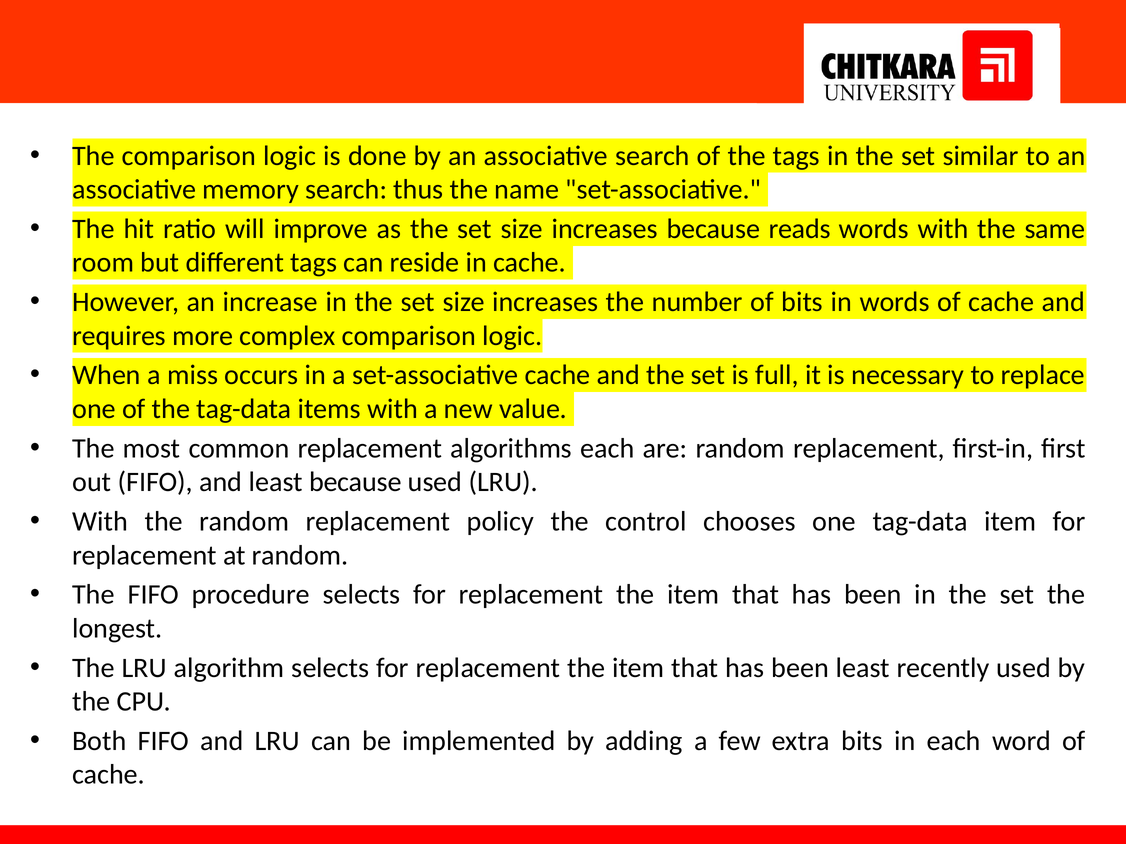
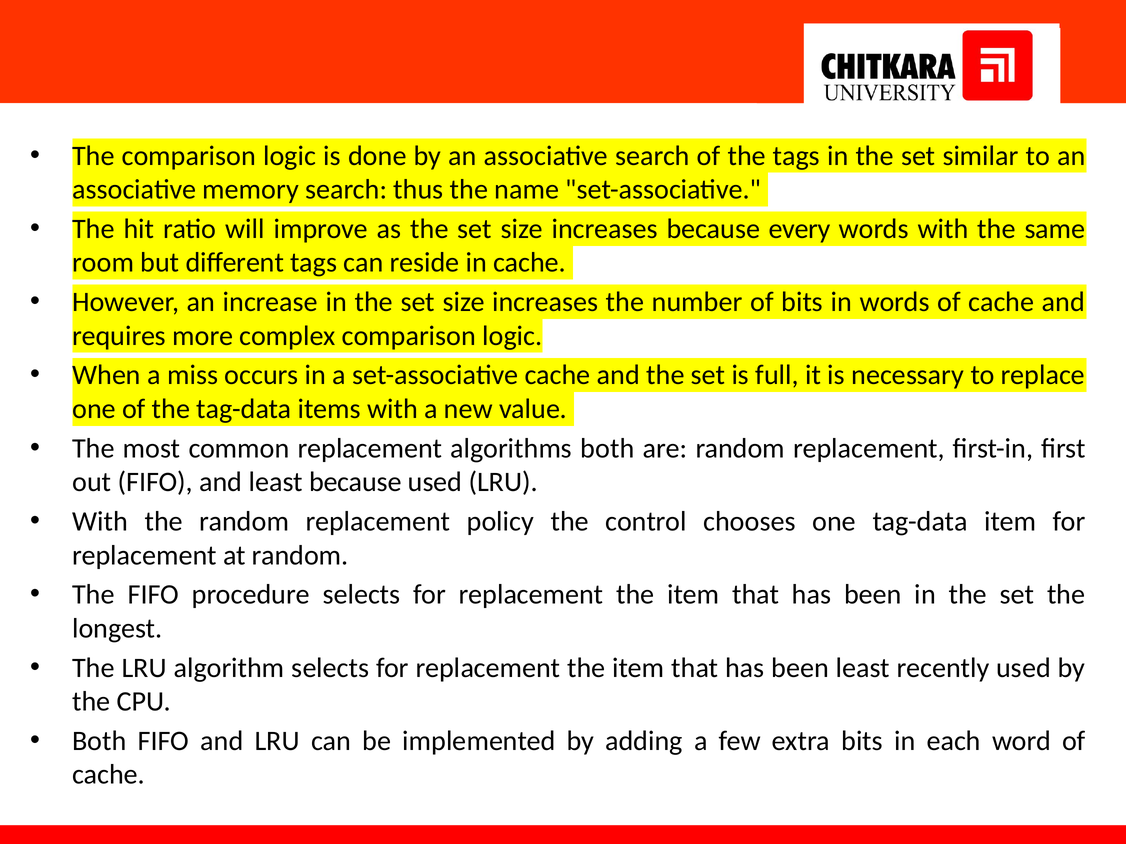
reads: reads -> every (800, 229)
algorithms each: each -> both (607, 449)
